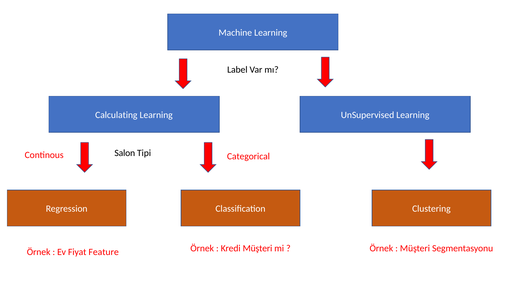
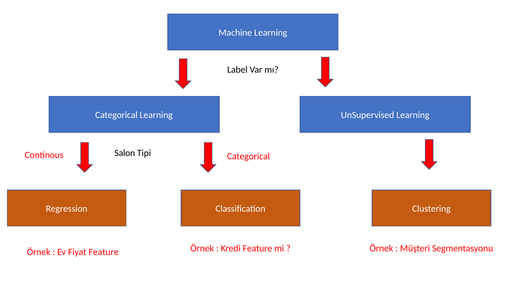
Calculating: Calculating -> Categorical (116, 115)
Kredi Müşteri: Müşteri -> Feature (257, 248)
